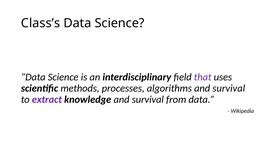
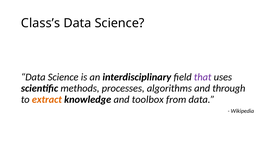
algorithms and survival: survival -> through (229, 88)
extract colour: purple -> orange (47, 99)
knowledge and survival: survival -> toolbox (148, 99)
